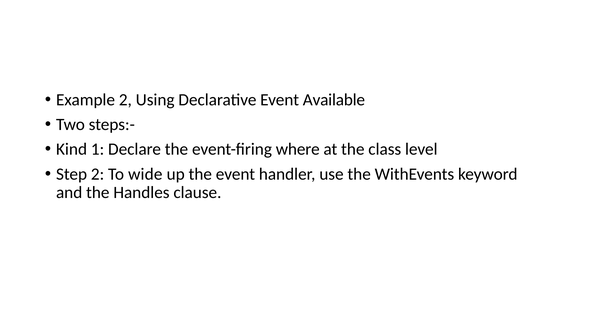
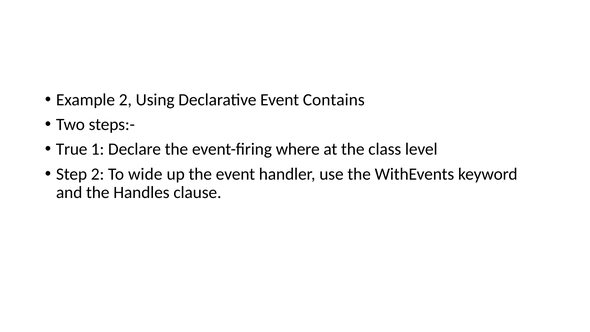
Available: Available -> Contains (334, 100)
Kind: Kind -> True (72, 149)
